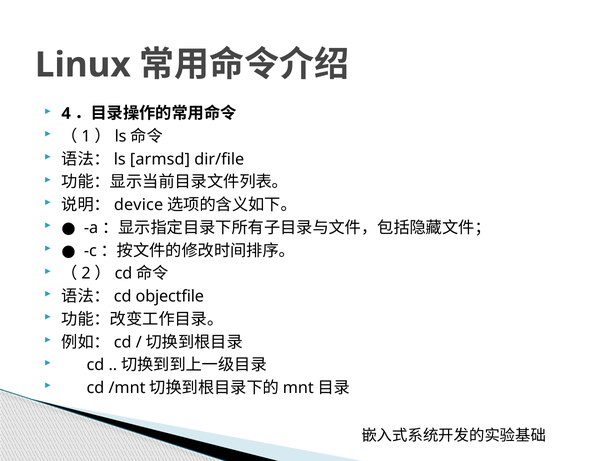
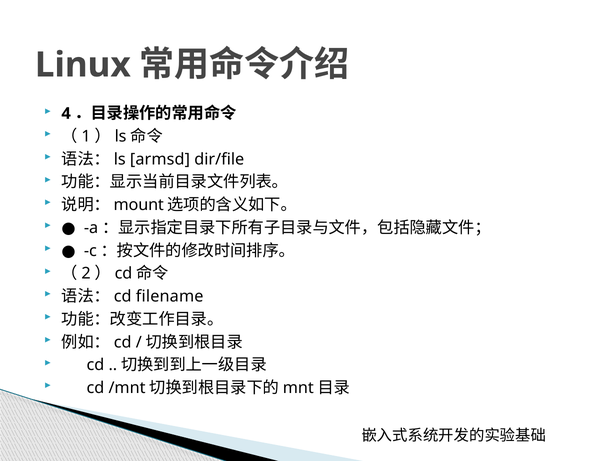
device: device -> mount (139, 205)
objectfile: objectfile -> filename (170, 297)
